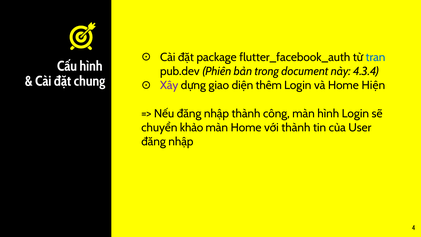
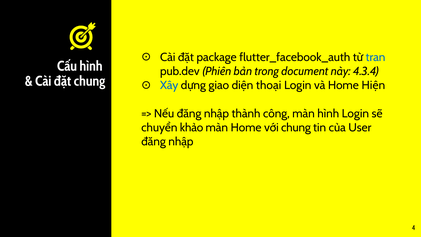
Xây colour: purple -> blue (169, 85)
thêm: thêm -> thoại (269, 85)
với thành: thành -> chung (296, 127)
